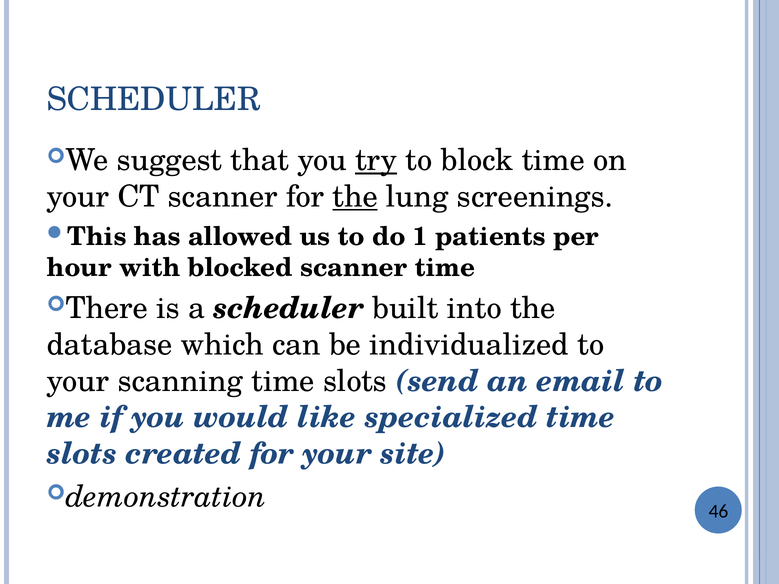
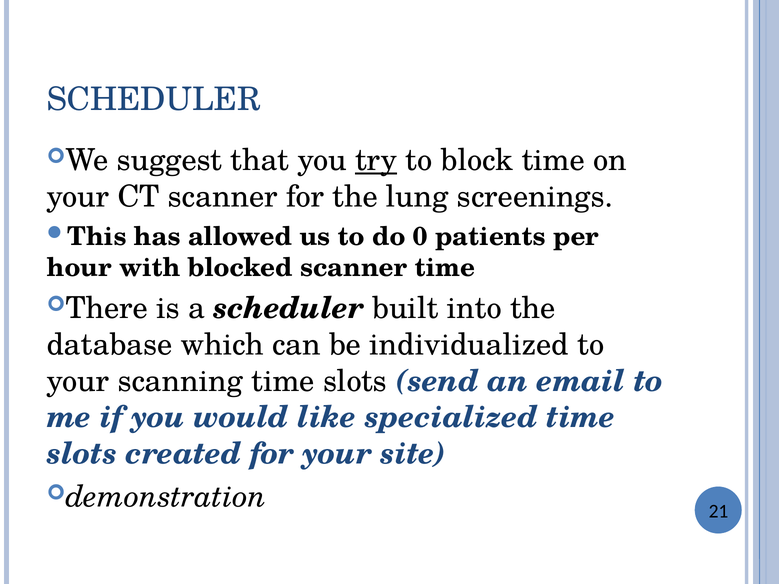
the underline: present -> none (355, 197)
1: 1 -> 0 (420, 237)
46: 46 -> 21 (718, 512)
